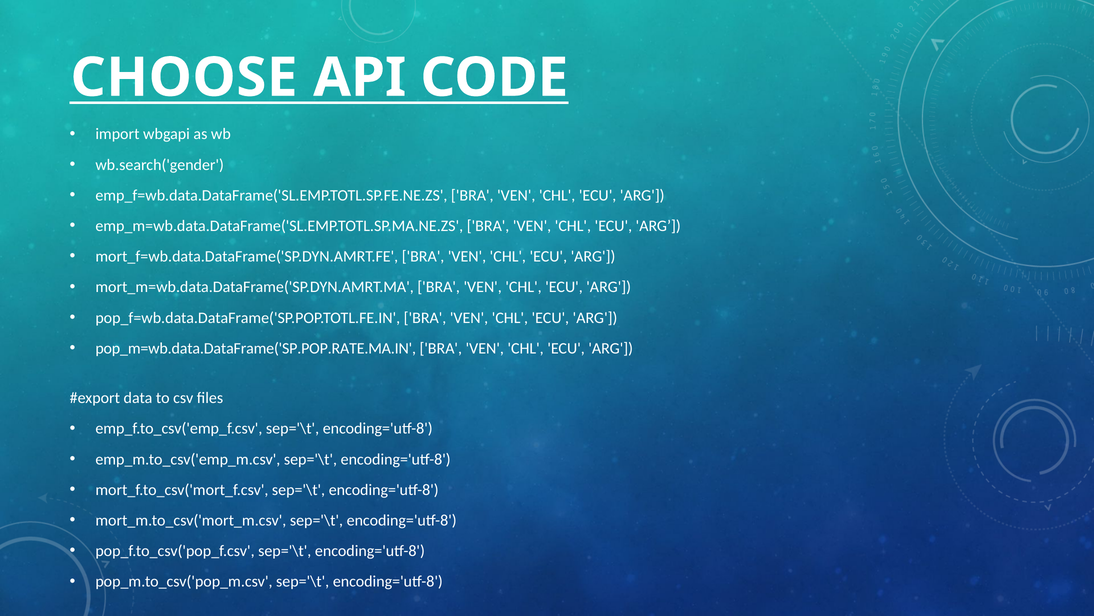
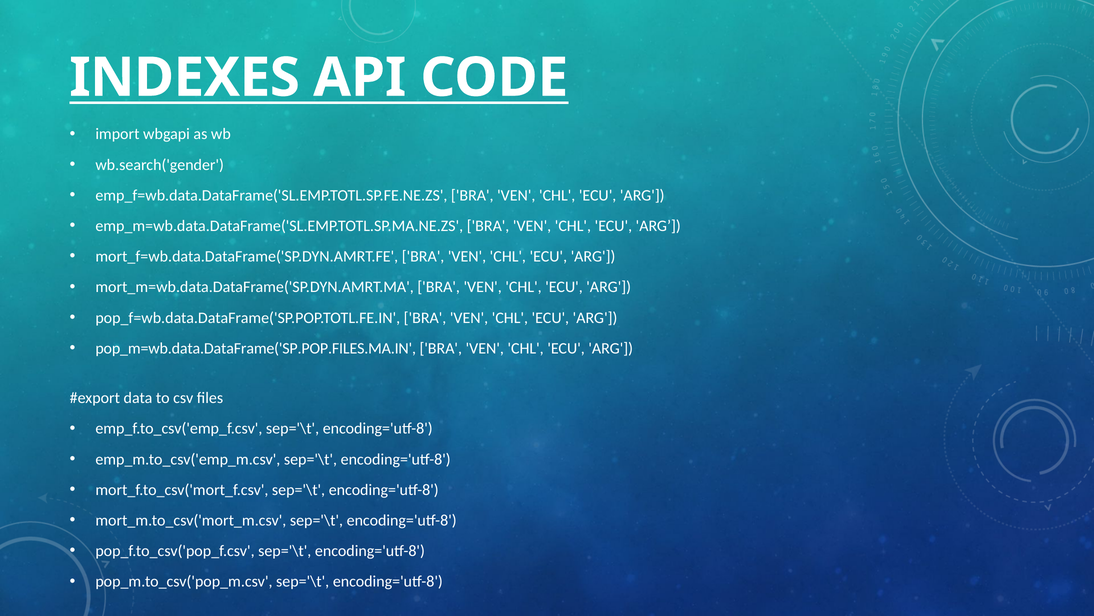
CHOOSE: CHOOSE -> INDEXES (185, 78)
pop_m=wb.data.DataFrame('SP.POP.RATE.MA.IN: pop_m=wb.data.DataFrame('SP.POP.RATE.MA.IN -> pop_m=wb.data.DataFrame('SP.POP.FILES.MA.IN (256, 348)
